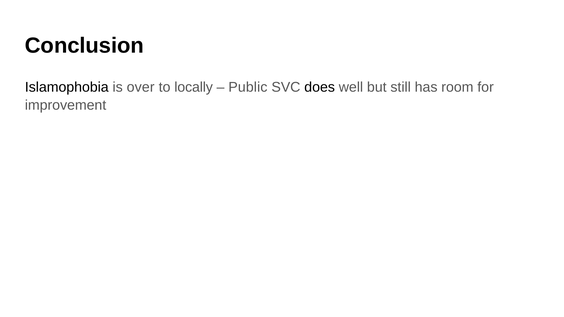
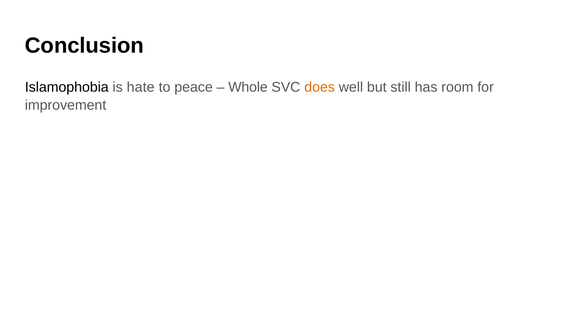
over: over -> hate (141, 87)
locally: locally -> peace (194, 87)
Public: Public -> Whole (248, 87)
does colour: black -> orange (320, 87)
